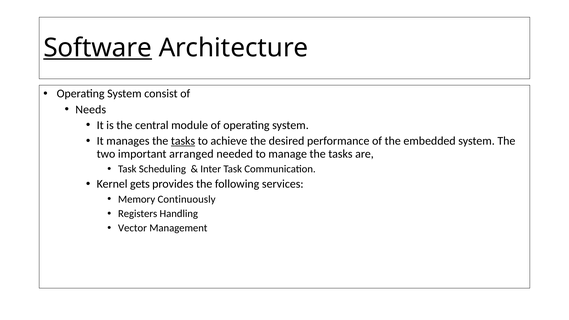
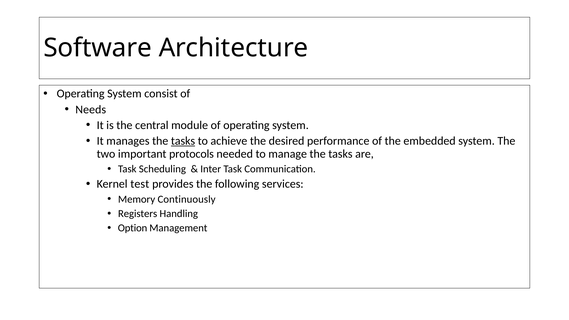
Software underline: present -> none (98, 48)
arranged: arranged -> protocols (192, 154)
gets: gets -> test (140, 184)
Vector: Vector -> Option (133, 228)
